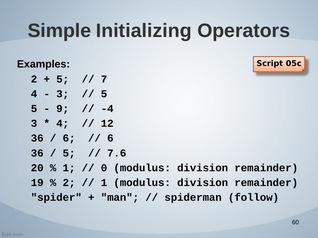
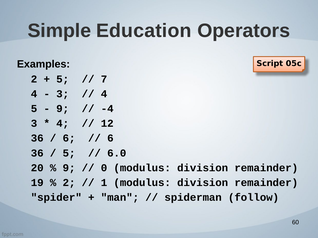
Initializing: Initializing -> Education (144, 31)
5: 5 -> 4 (104, 94)
7.6: 7.6 -> 6.0 (117, 153)
1: 1 -> 9 (69, 168)
